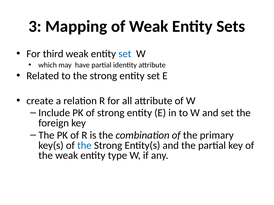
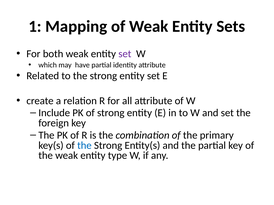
3: 3 -> 1 (35, 27)
third: third -> both (53, 54)
set colour: blue -> purple (125, 54)
